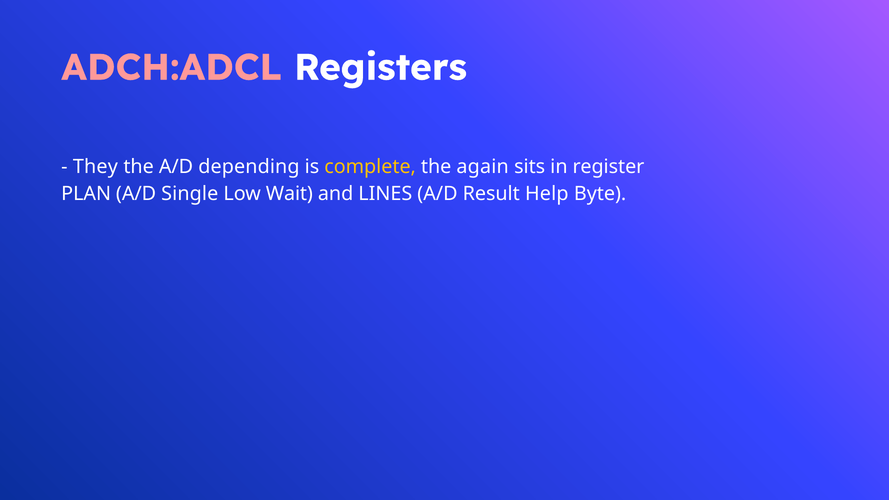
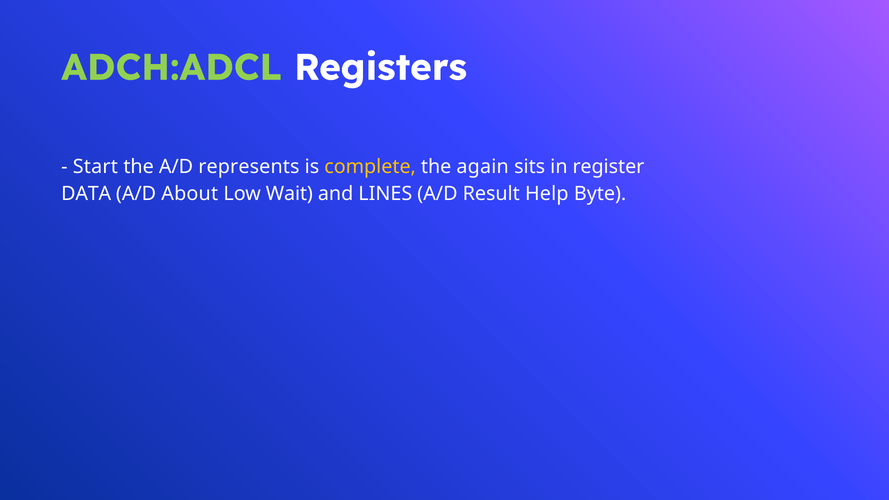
ADCH:ADCL colour: pink -> light green (172, 68)
They: They -> Start (95, 167)
depending: depending -> represents (249, 167)
PLAN: PLAN -> DATA (86, 194)
Single: Single -> About (190, 194)
